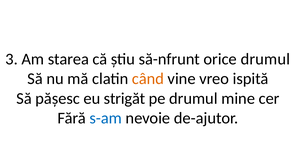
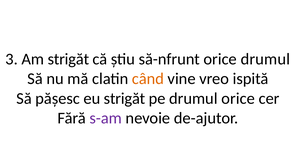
Am starea: starea -> strigăt (68, 59)
drumul mine: mine -> orice (238, 99)
s-am colour: blue -> purple (106, 118)
